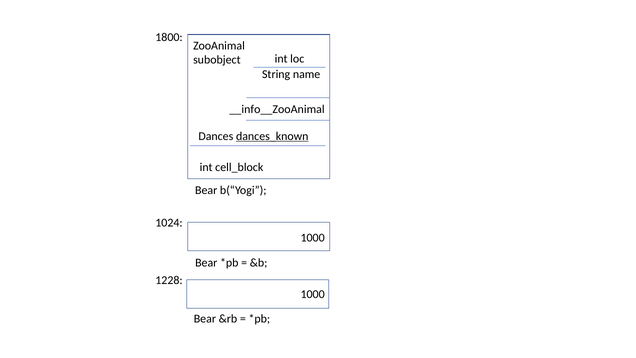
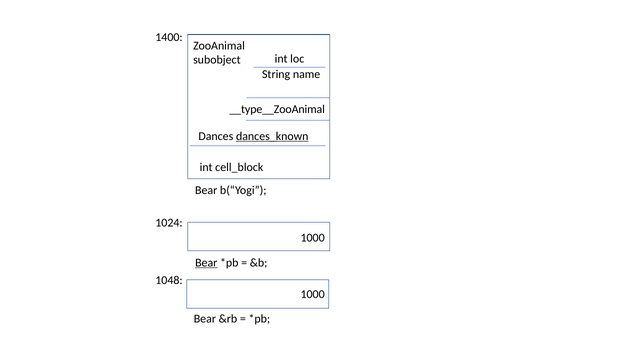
1800: 1800 -> 1400 (169, 37)
__info__ZooAnimal: __info__ZooAnimal -> __type__ZooAnimal (277, 109)
Bear underline: none -> present (206, 263)
1228: 1228 -> 1048 (169, 280)
